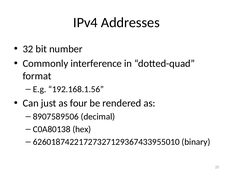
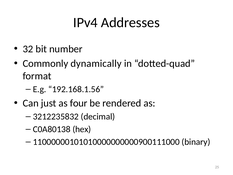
interference: interference -> dynamically (96, 63)
8907589506: 8907589506 -> 3212235832 (56, 116)
62601874221727327129367433955010: 62601874221727327129367433955010 -> 11000000101010000000000900111000 (106, 142)
